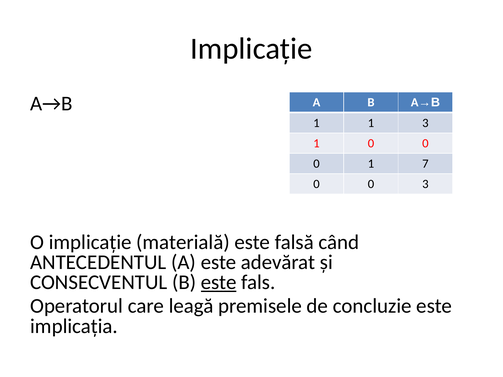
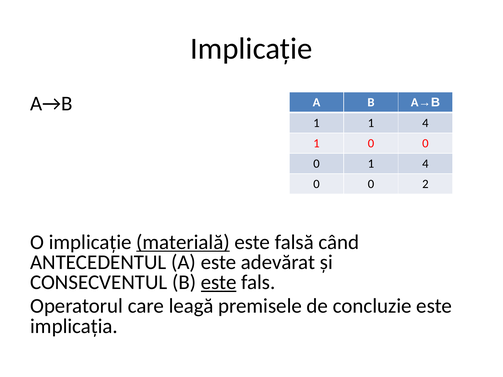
1 1 3: 3 -> 4 (425, 123)
0 1 7: 7 -> 4 (425, 164)
0 3: 3 -> 2 (425, 184)
materială underline: none -> present (183, 242)
